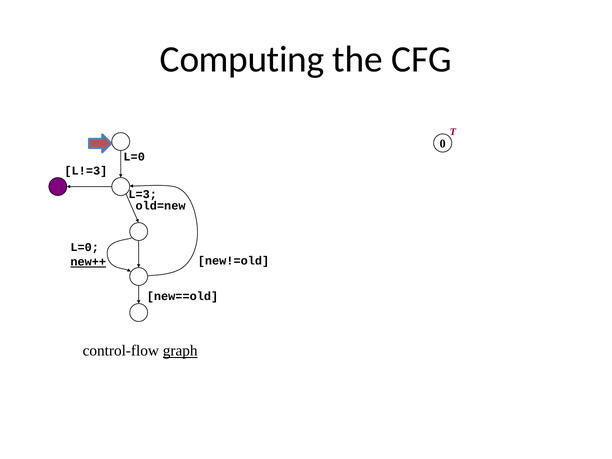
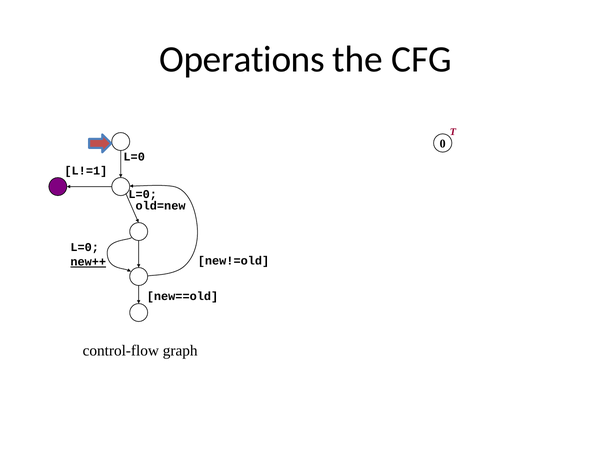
Computing: Computing -> Operations (242, 59)
L!=3: L!=3 -> L!=1 (86, 171)
L=3: L=3 -> L=0 (143, 194)
graph underline: present -> none (180, 351)
